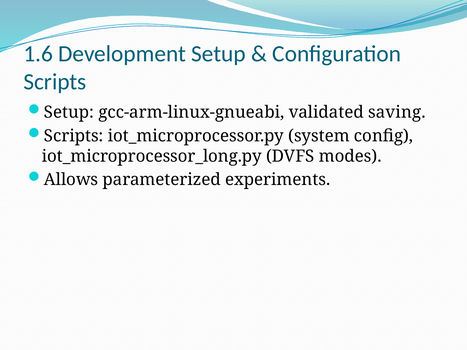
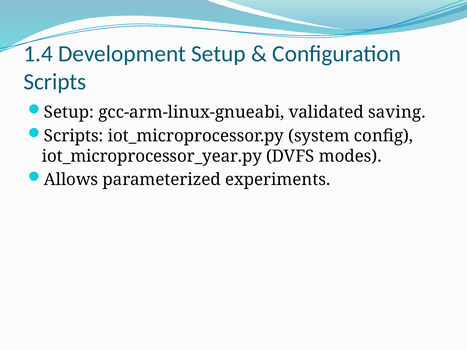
1.6: 1.6 -> 1.4 (38, 54)
iot_microprocessor_long.py: iot_microprocessor_long.py -> iot_microprocessor_year.py (152, 156)
